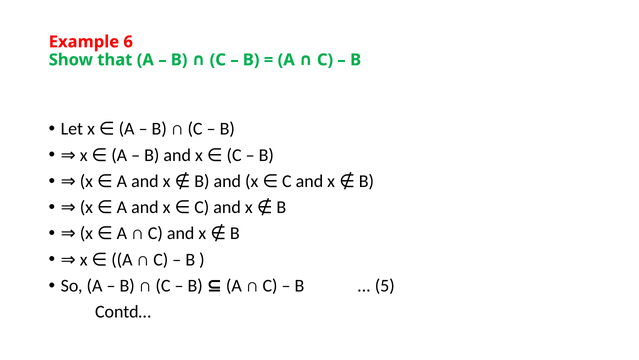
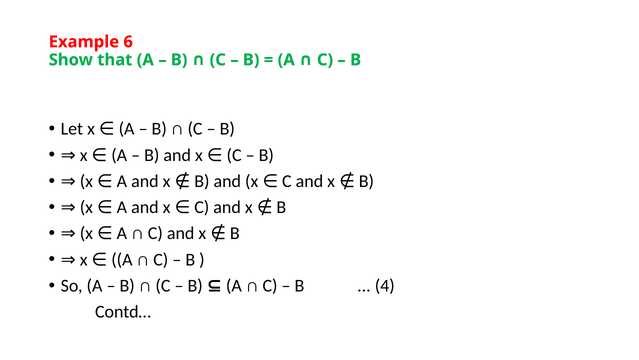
5: 5 -> 4 (385, 285)
